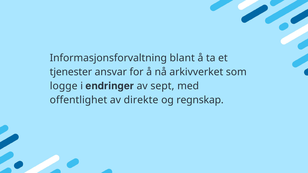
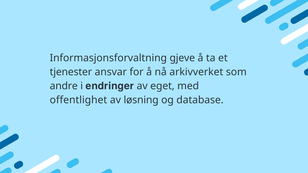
blant: blant -> gjeve (182, 58)
logge: logge -> andre (64, 86)
sept: sept -> eget (162, 86)
direkte: direkte -> løsning (141, 100)
regnskap: regnskap -> database (200, 100)
